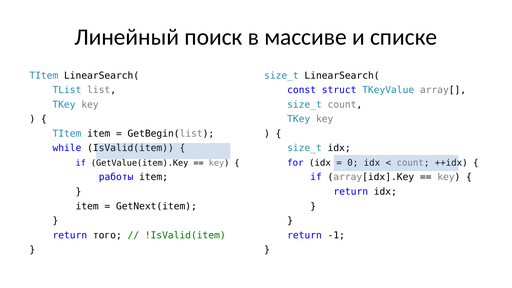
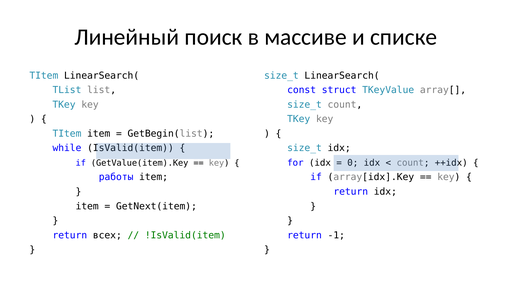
того: того -> всех (107, 235)
